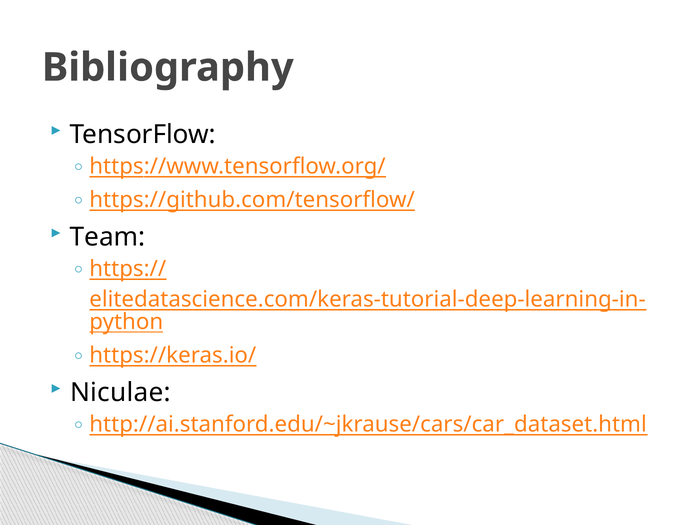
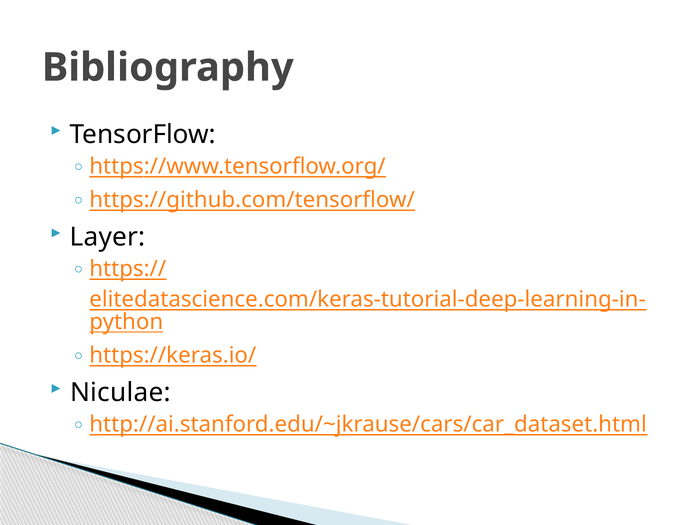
Team: Team -> Layer (107, 237)
